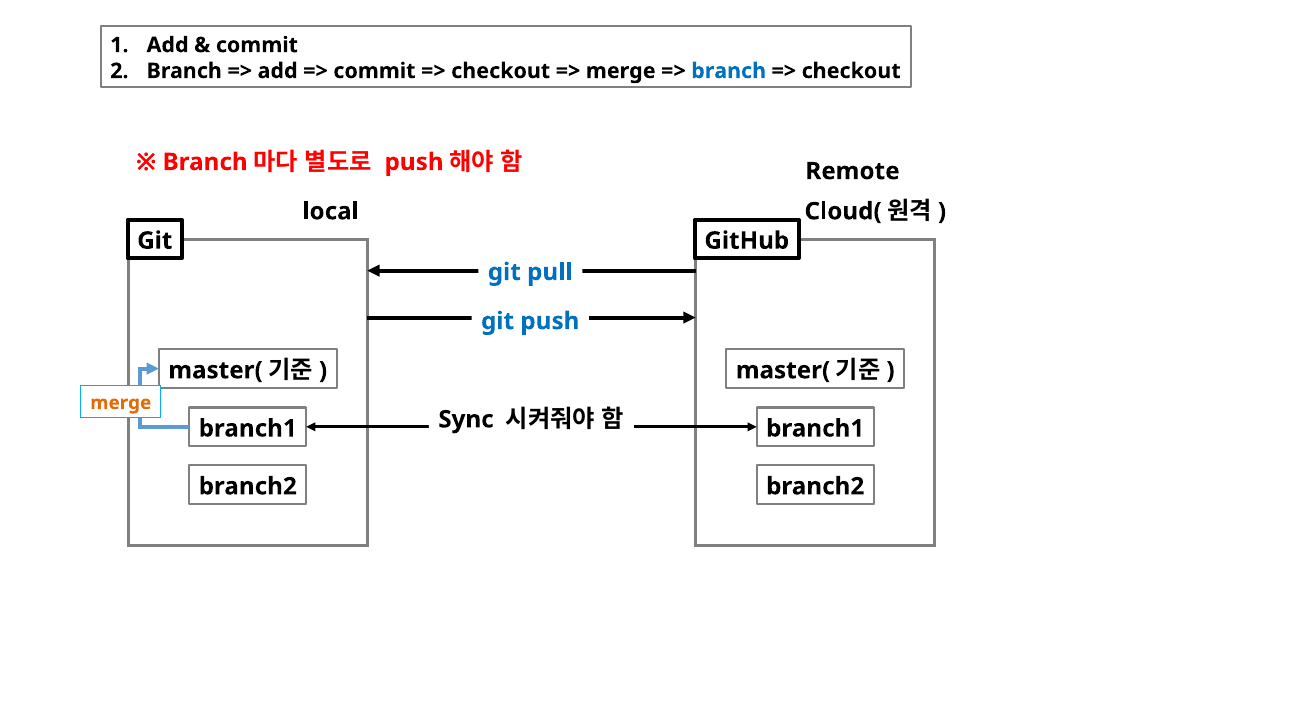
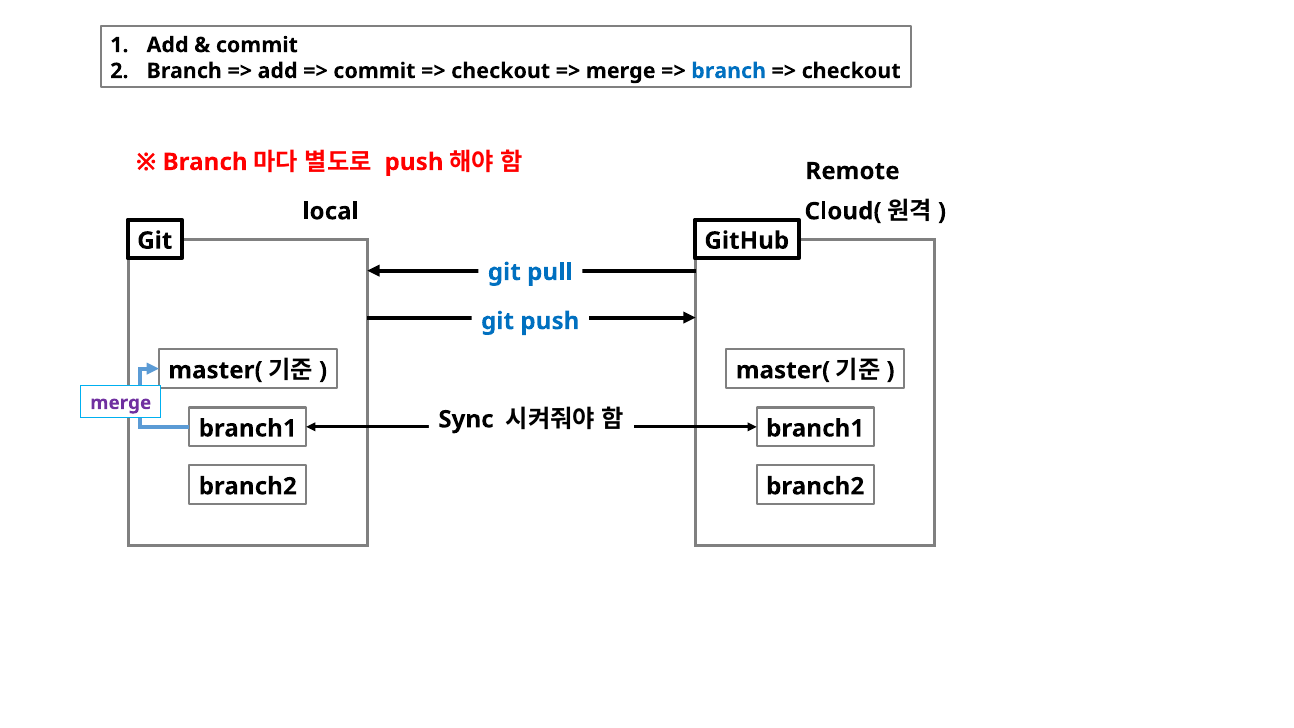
merge colour: orange -> purple (121, 403)
